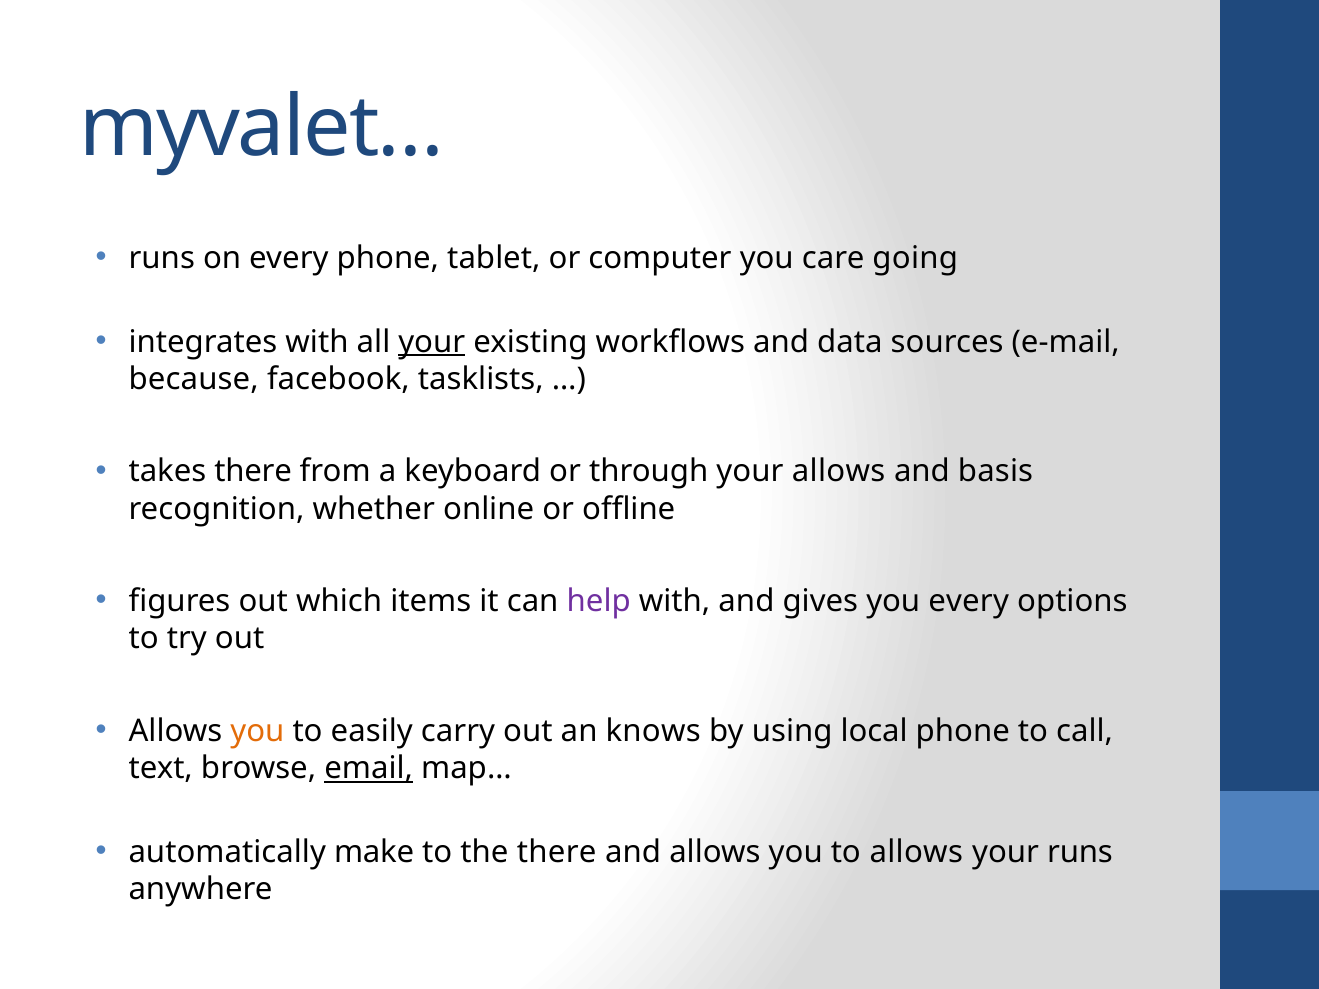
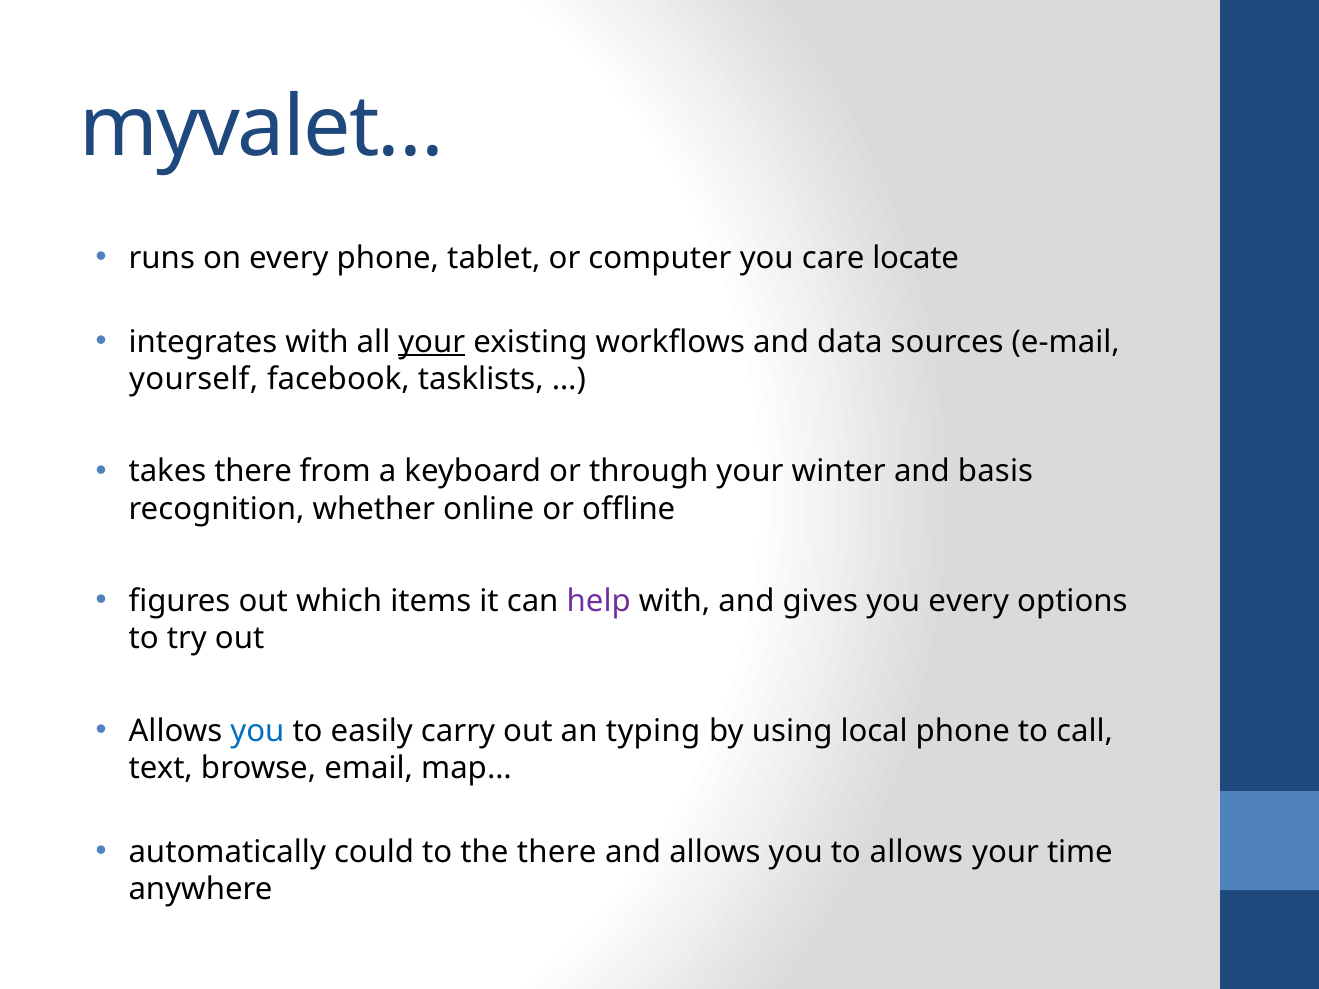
going: going -> locate (916, 258)
because: because -> yourself (194, 379)
your allows: allows -> winter (839, 472)
you colour: orange -> blue (257, 731)
knows: knows -> typing (653, 731)
email underline: present -> none (369, 768)
make: make -> could (374, 852)
your runs: runs -> time (1080, 852)
